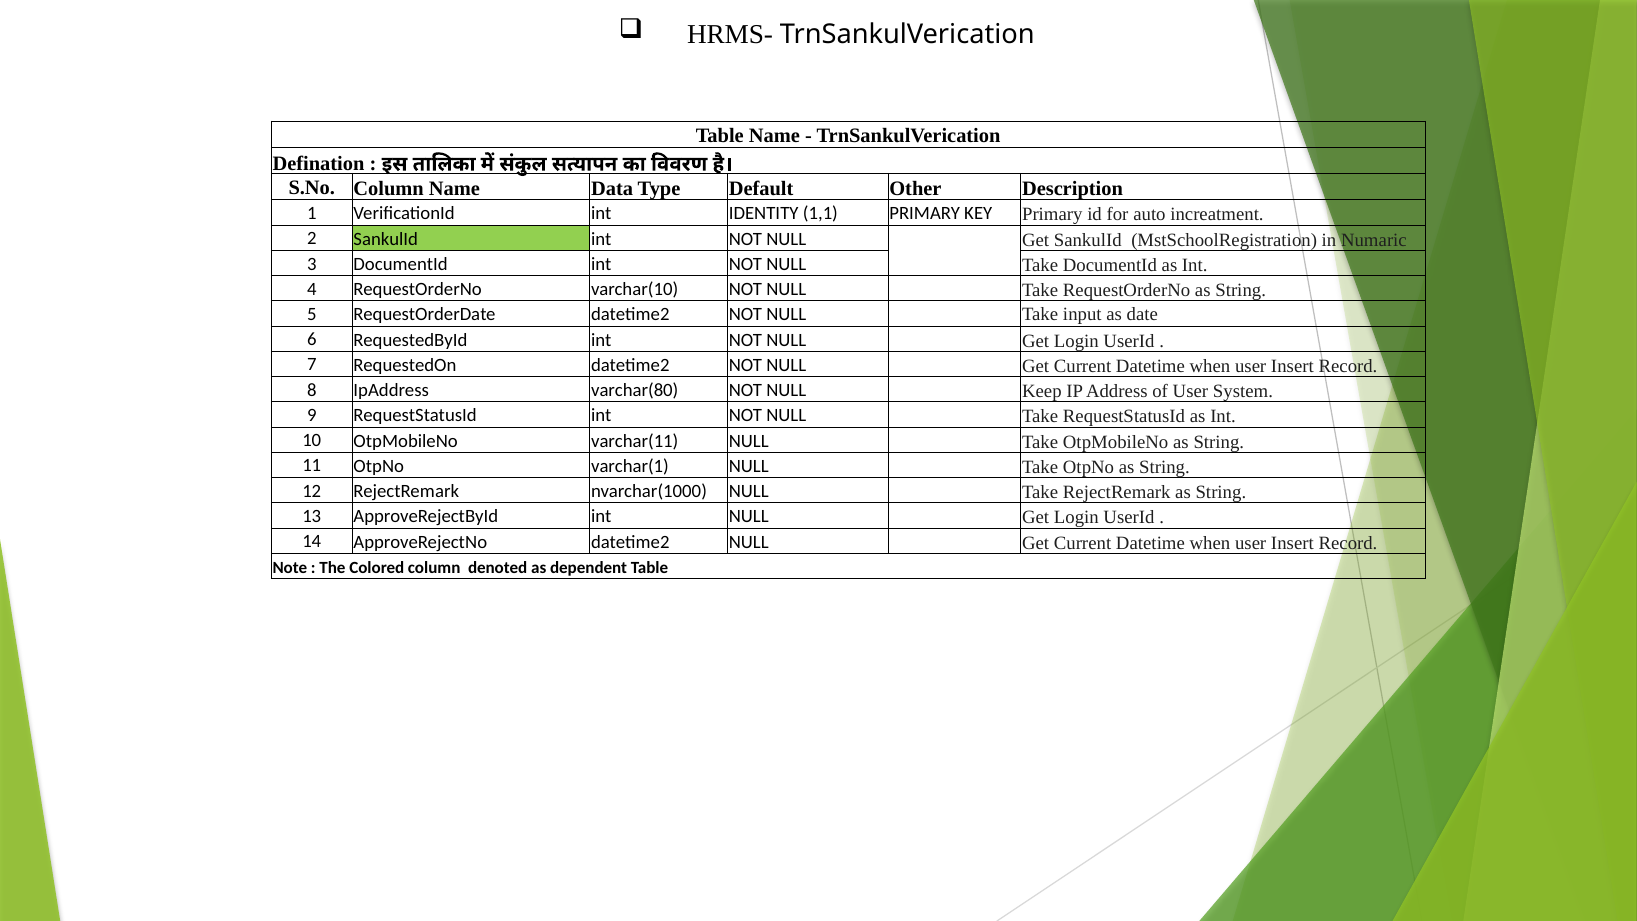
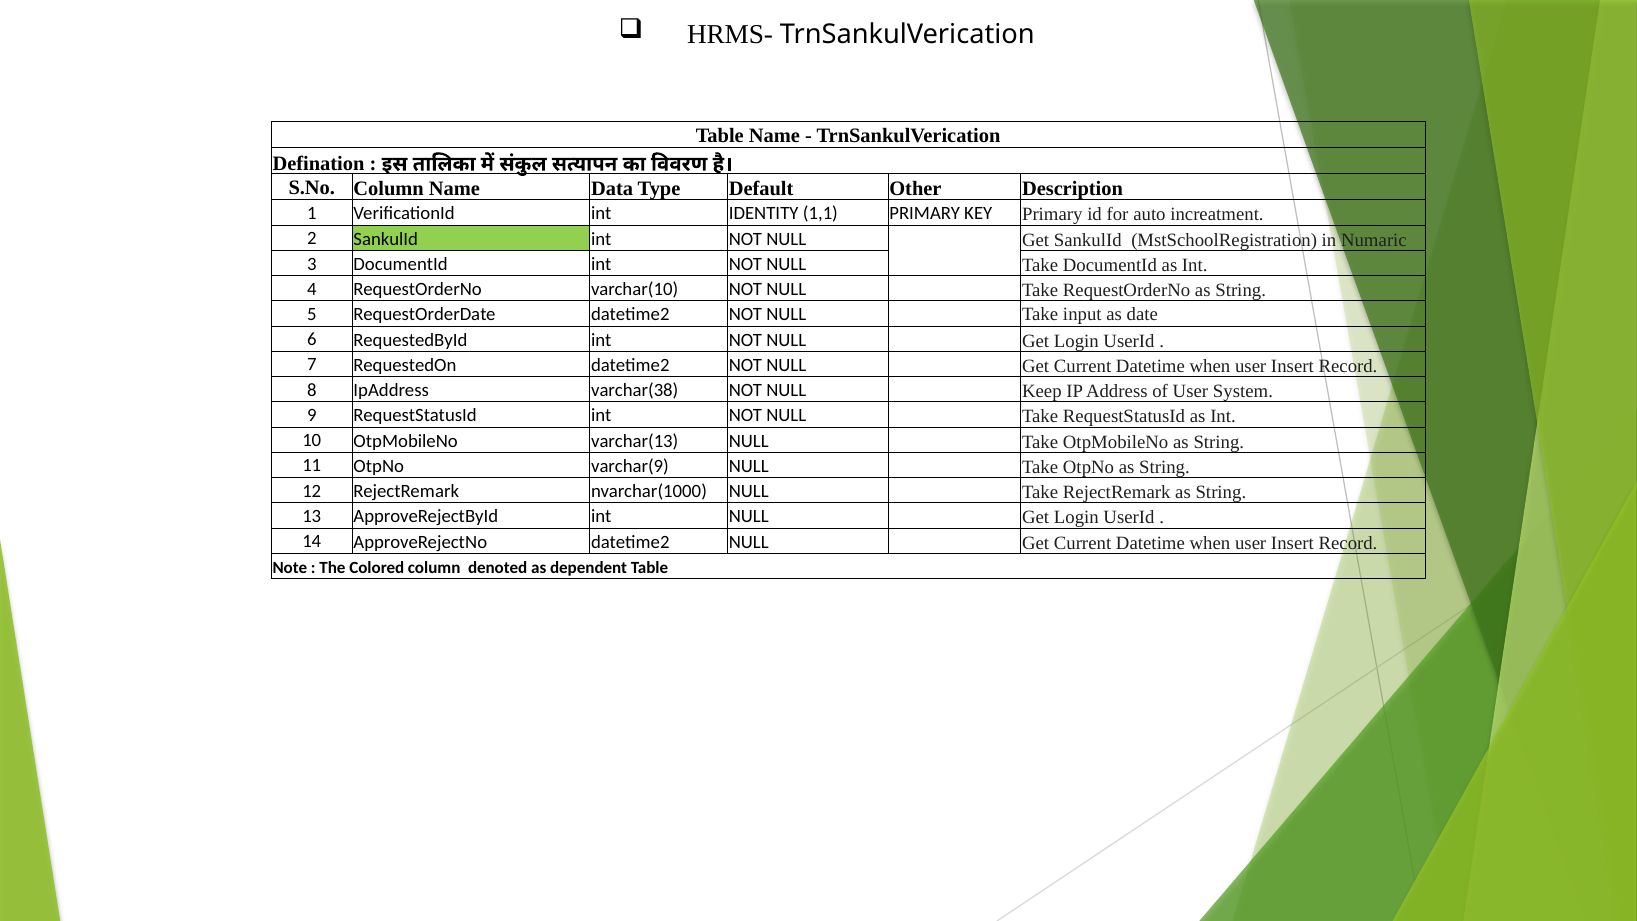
varchar(80: varchar(80 -> varchar(38 (635, 390)
varchar(11: varchar(11 -> varchar(13 (635, 441)
varchar(1: varchar(1 -> varchar(9 (630, 466)
